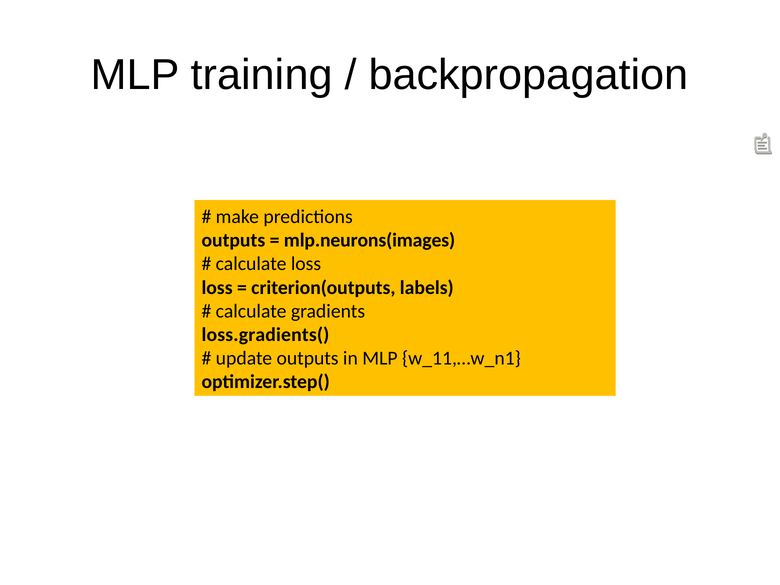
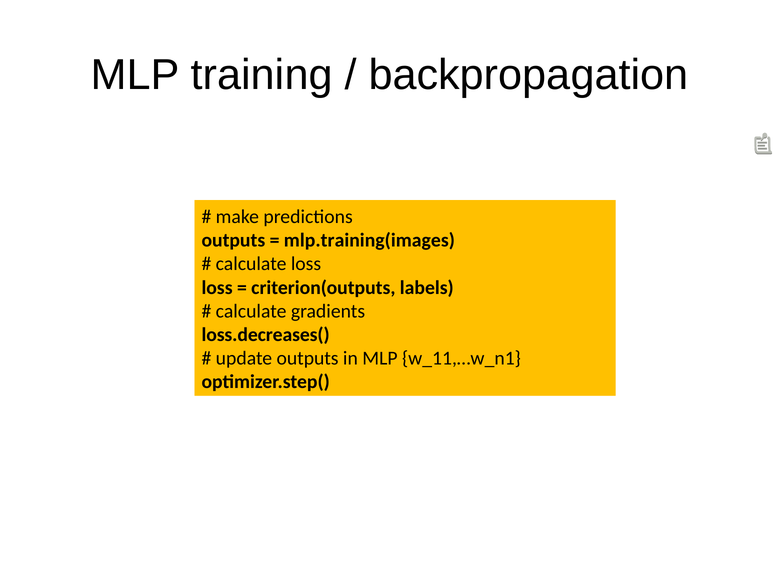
mlp.neurons(images: mlp.neurons(images -> mlp.training(images (369, 240)
loss.gradients(: loss.gradients( -> loss.decreases( (266, 335)
